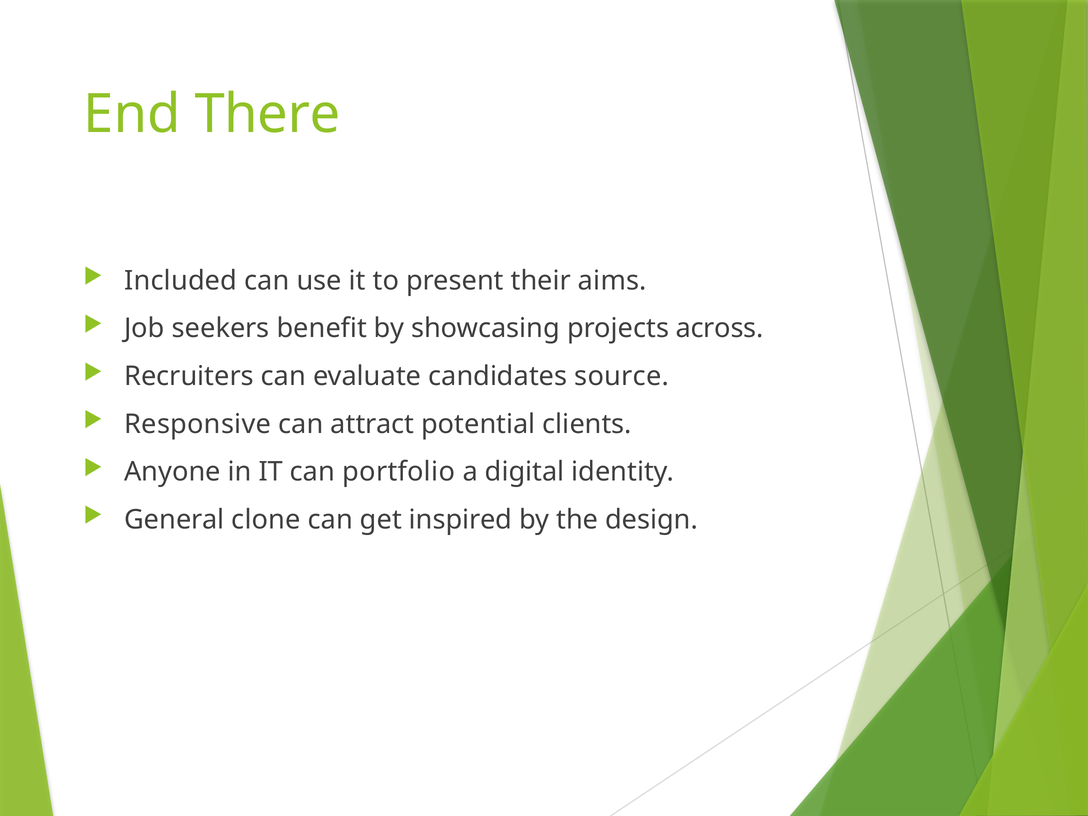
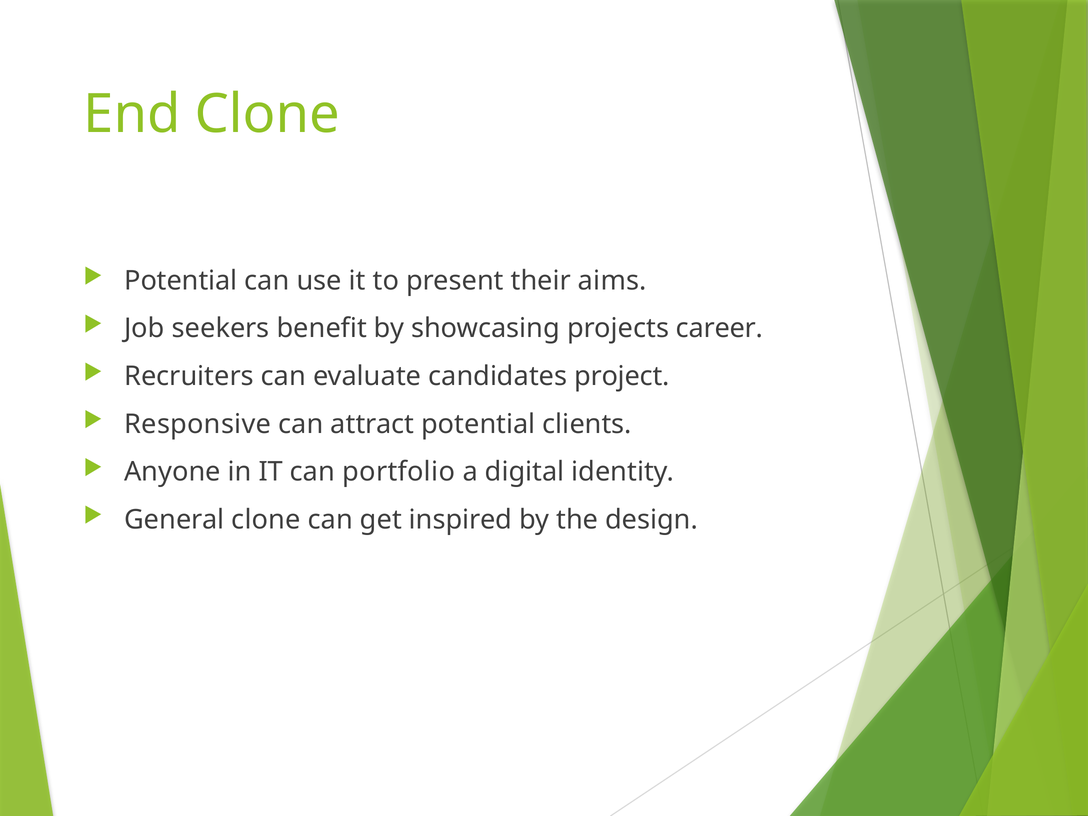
End There: There -> Clone (267, 114)
Included: Included -> Potential (181, 281)
across: across -> career (720, 329)
source: source -> project (622, 376)
